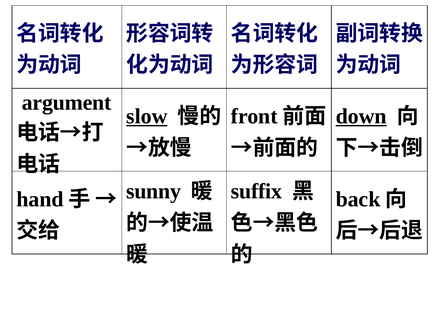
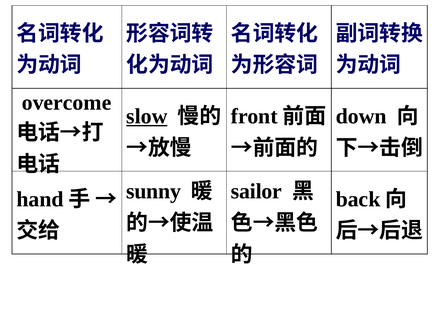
argument: argument -> overcome (67, 103)
down underline: present -> none (361, 116)
suffix: suffix -> sailor (256, 191)
